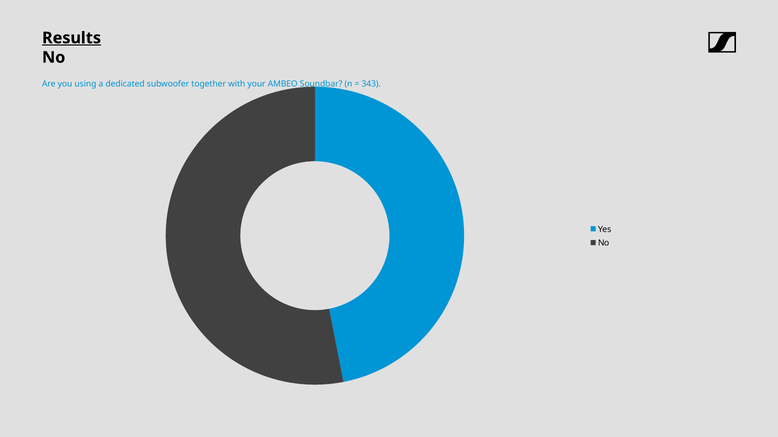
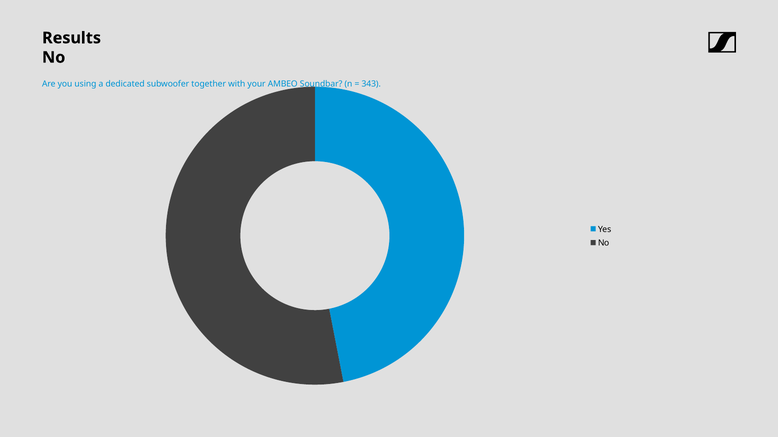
Results underline: present -> none (72, 38)
